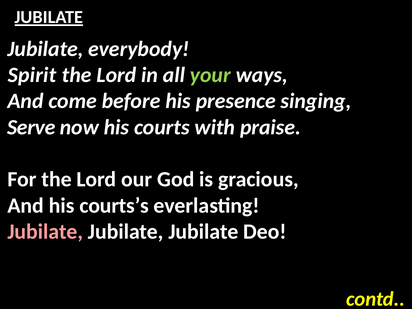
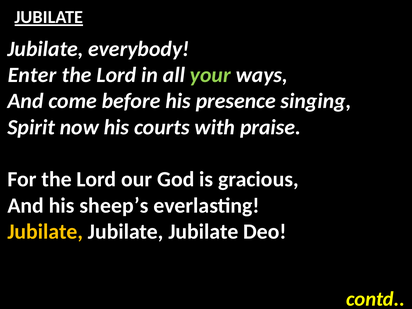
Spirit: Spirit -> Enter (32, 75)
Serve: Serve -> Spirit (31, 127)
courts’s: courts’s -> sheep’s (114, 206)
Jubilate colour: pink -> yellow (45, 232)
